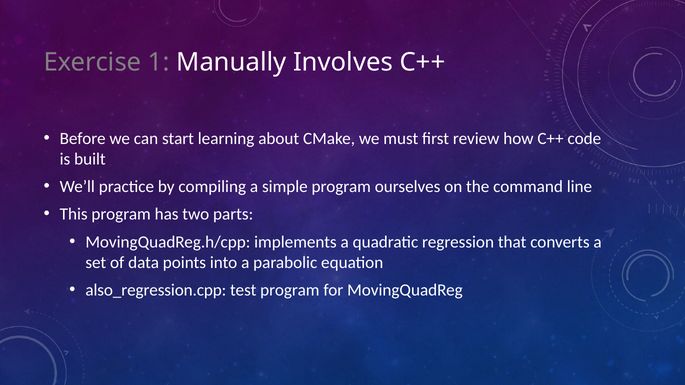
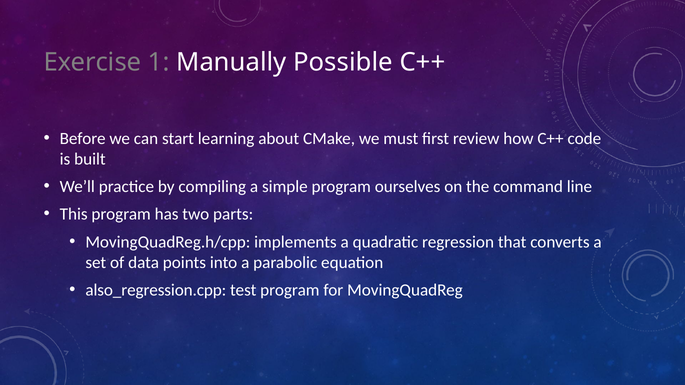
Involves: Involves -> Possible (343, 62)
